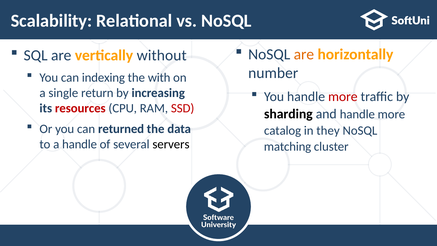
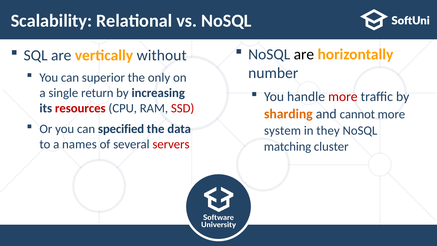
are colour: orange -> black (304, 55)
indexing: indexing -> superior (103, 78)
with: with -> only (159, 78)
sharding colour: black -> orange (288, 114)
and handle: handle -> cannot (357, 114)
returned: returned -> specified (121, 129)
catalog: catalog -> system (283, 130)
a handle: handle -> names (79, 144)
servers colour: black -> red (171, 144)
